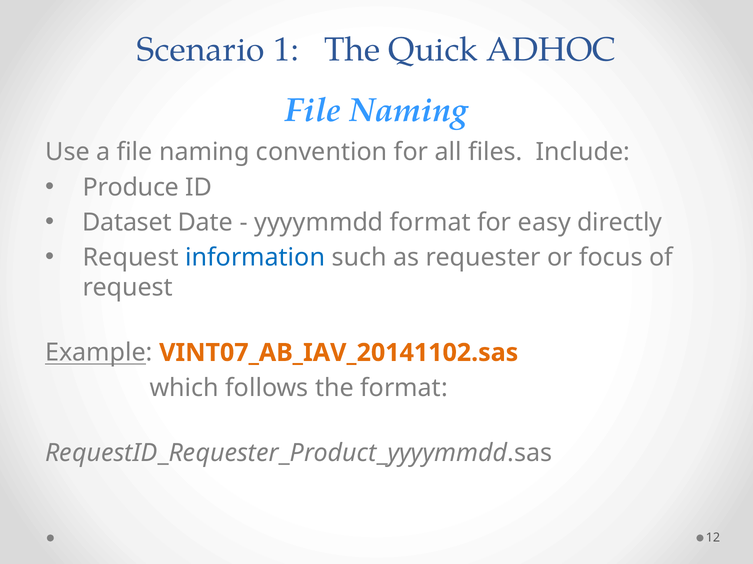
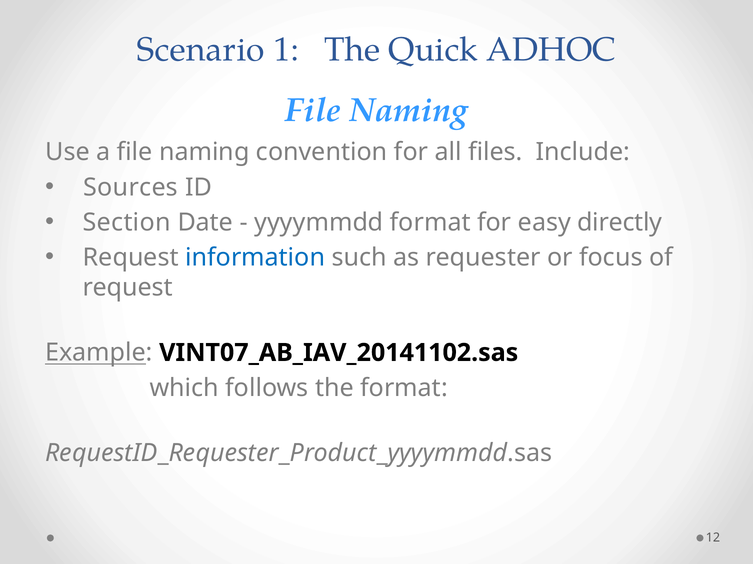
Produce: Produce -> Sources (131, 187)
Dataset: Dataset -> Section (127, 223)
VINT07_AB_IAV_20141102.sas colour: orange -> black (339, 353)
